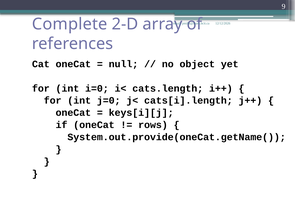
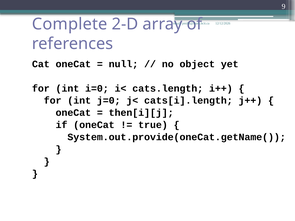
keys[i][j: keys[i][j -> then[i][j (141, 113)
rows: rows -> true (153, 125)
